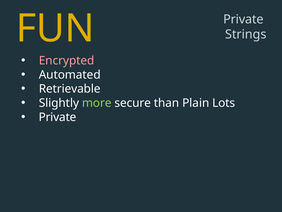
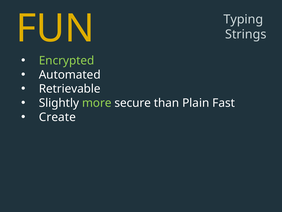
FUN Private: Private -> Typing (243, 19)
Encrypted colour: pink -> light green (67, 60)
Lots: Lots -> Fast (224, 103)
Private: Private -> Create (57, 117)
